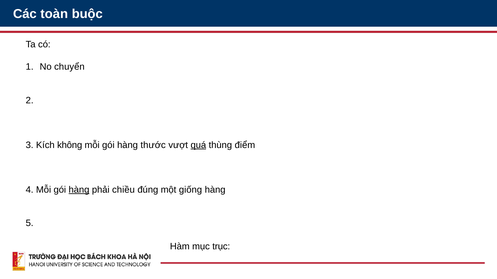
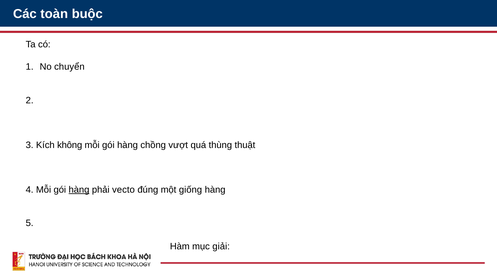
thước: thước -> chồng (153, 145)
quá underline: present -> none (198, 145)
điểm: điểm -> thuật (245, 145)
chiều: chiều -> vecto (123, 190)
trục: trục -> giải (221, 247)
